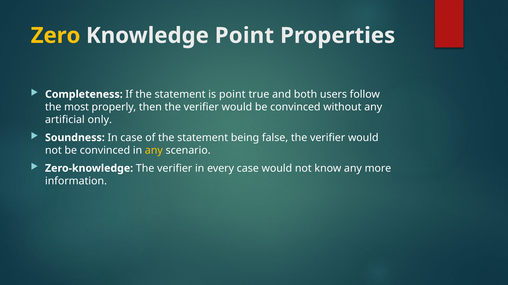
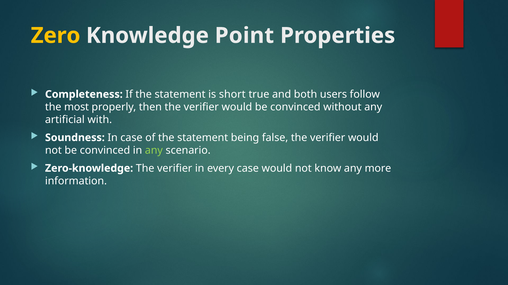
is point: point -> short (232, 95)
only: only -> with (100, 120)
any colour: yellow -> light green (154, 151)
